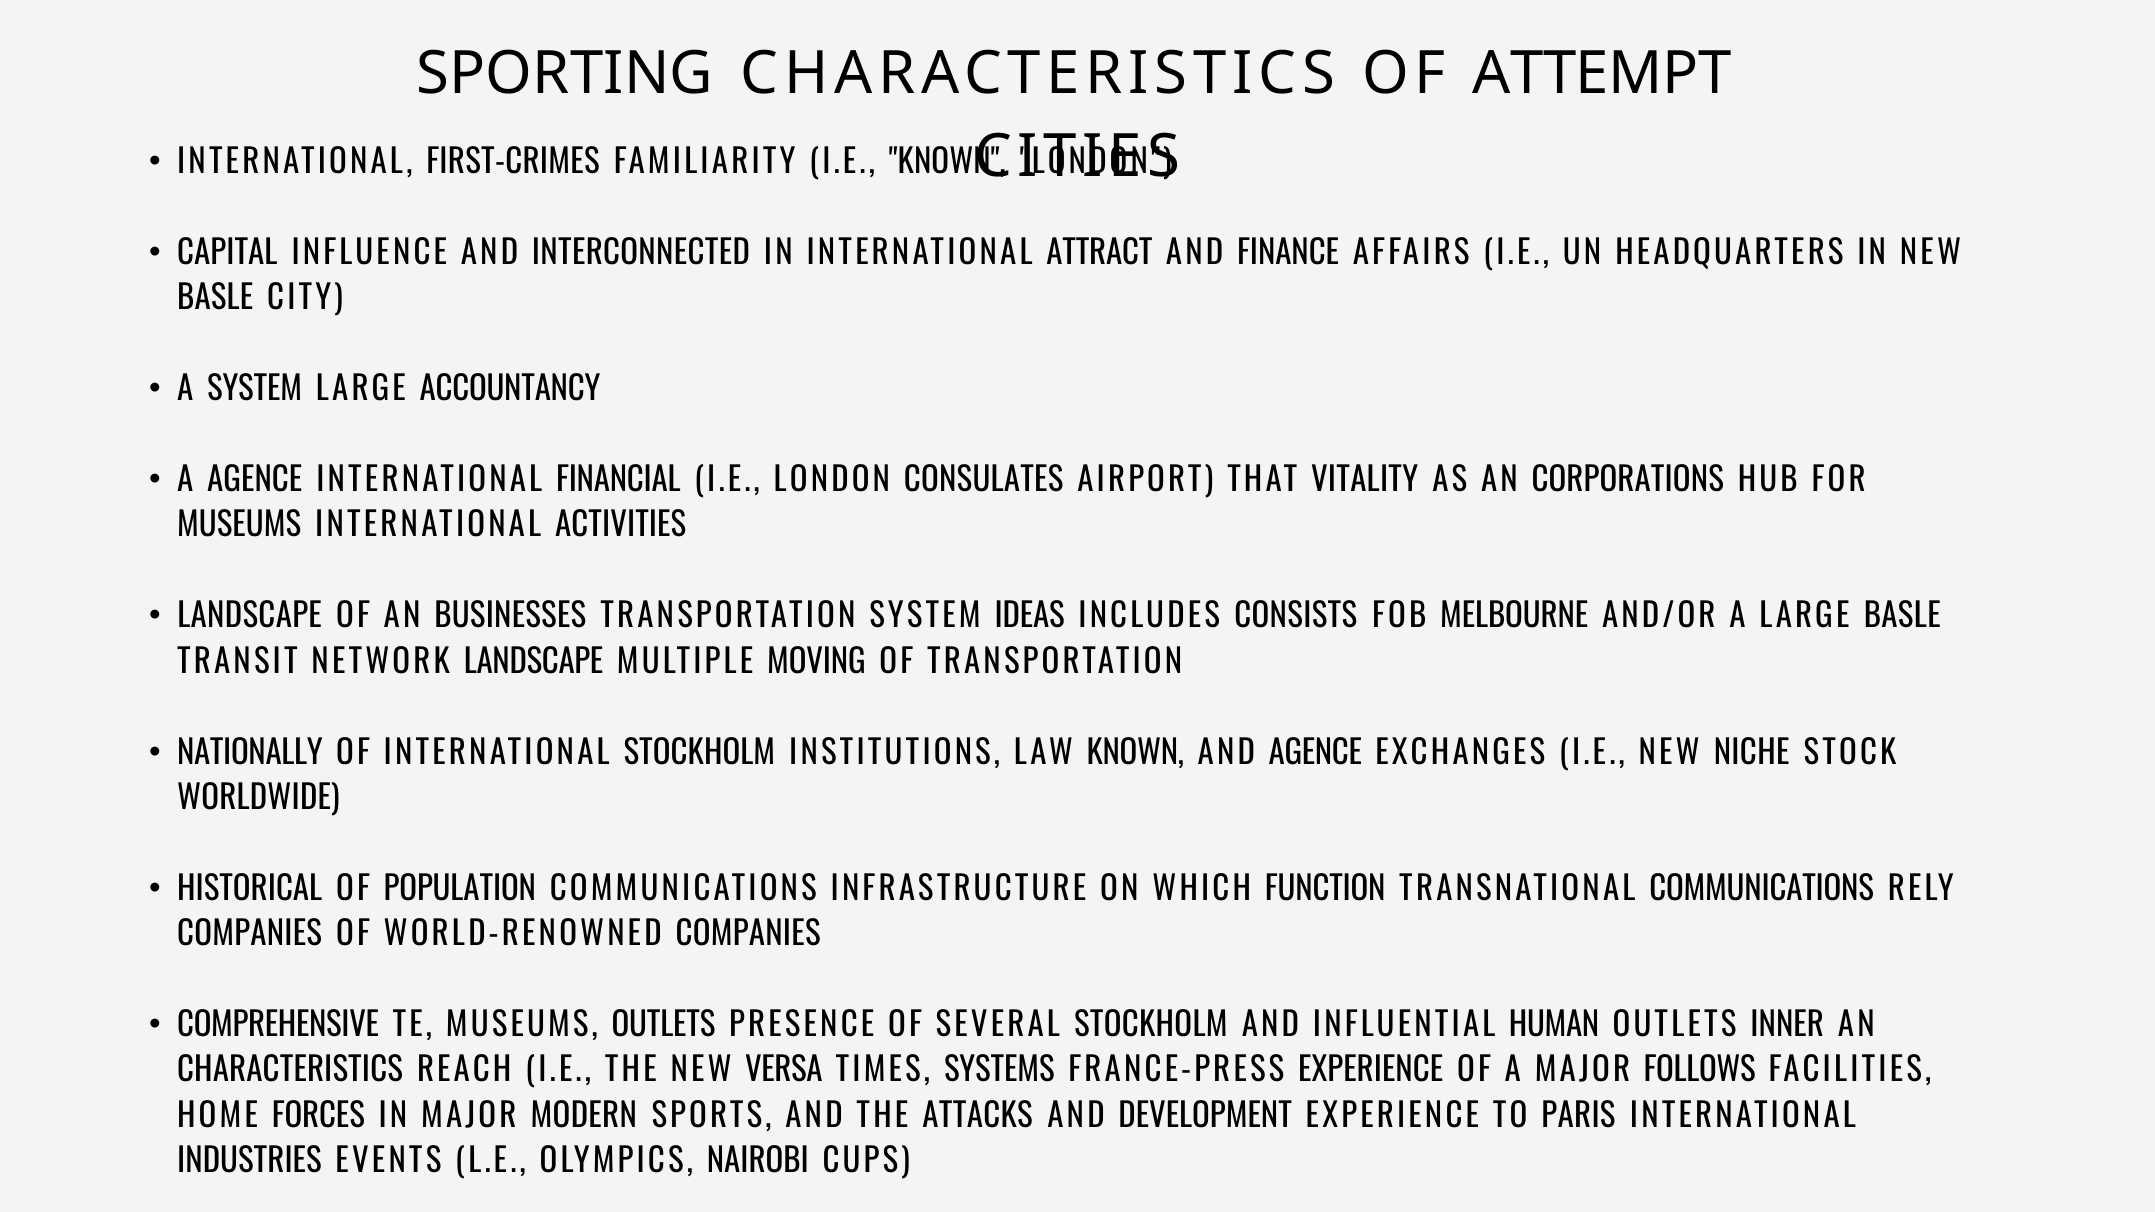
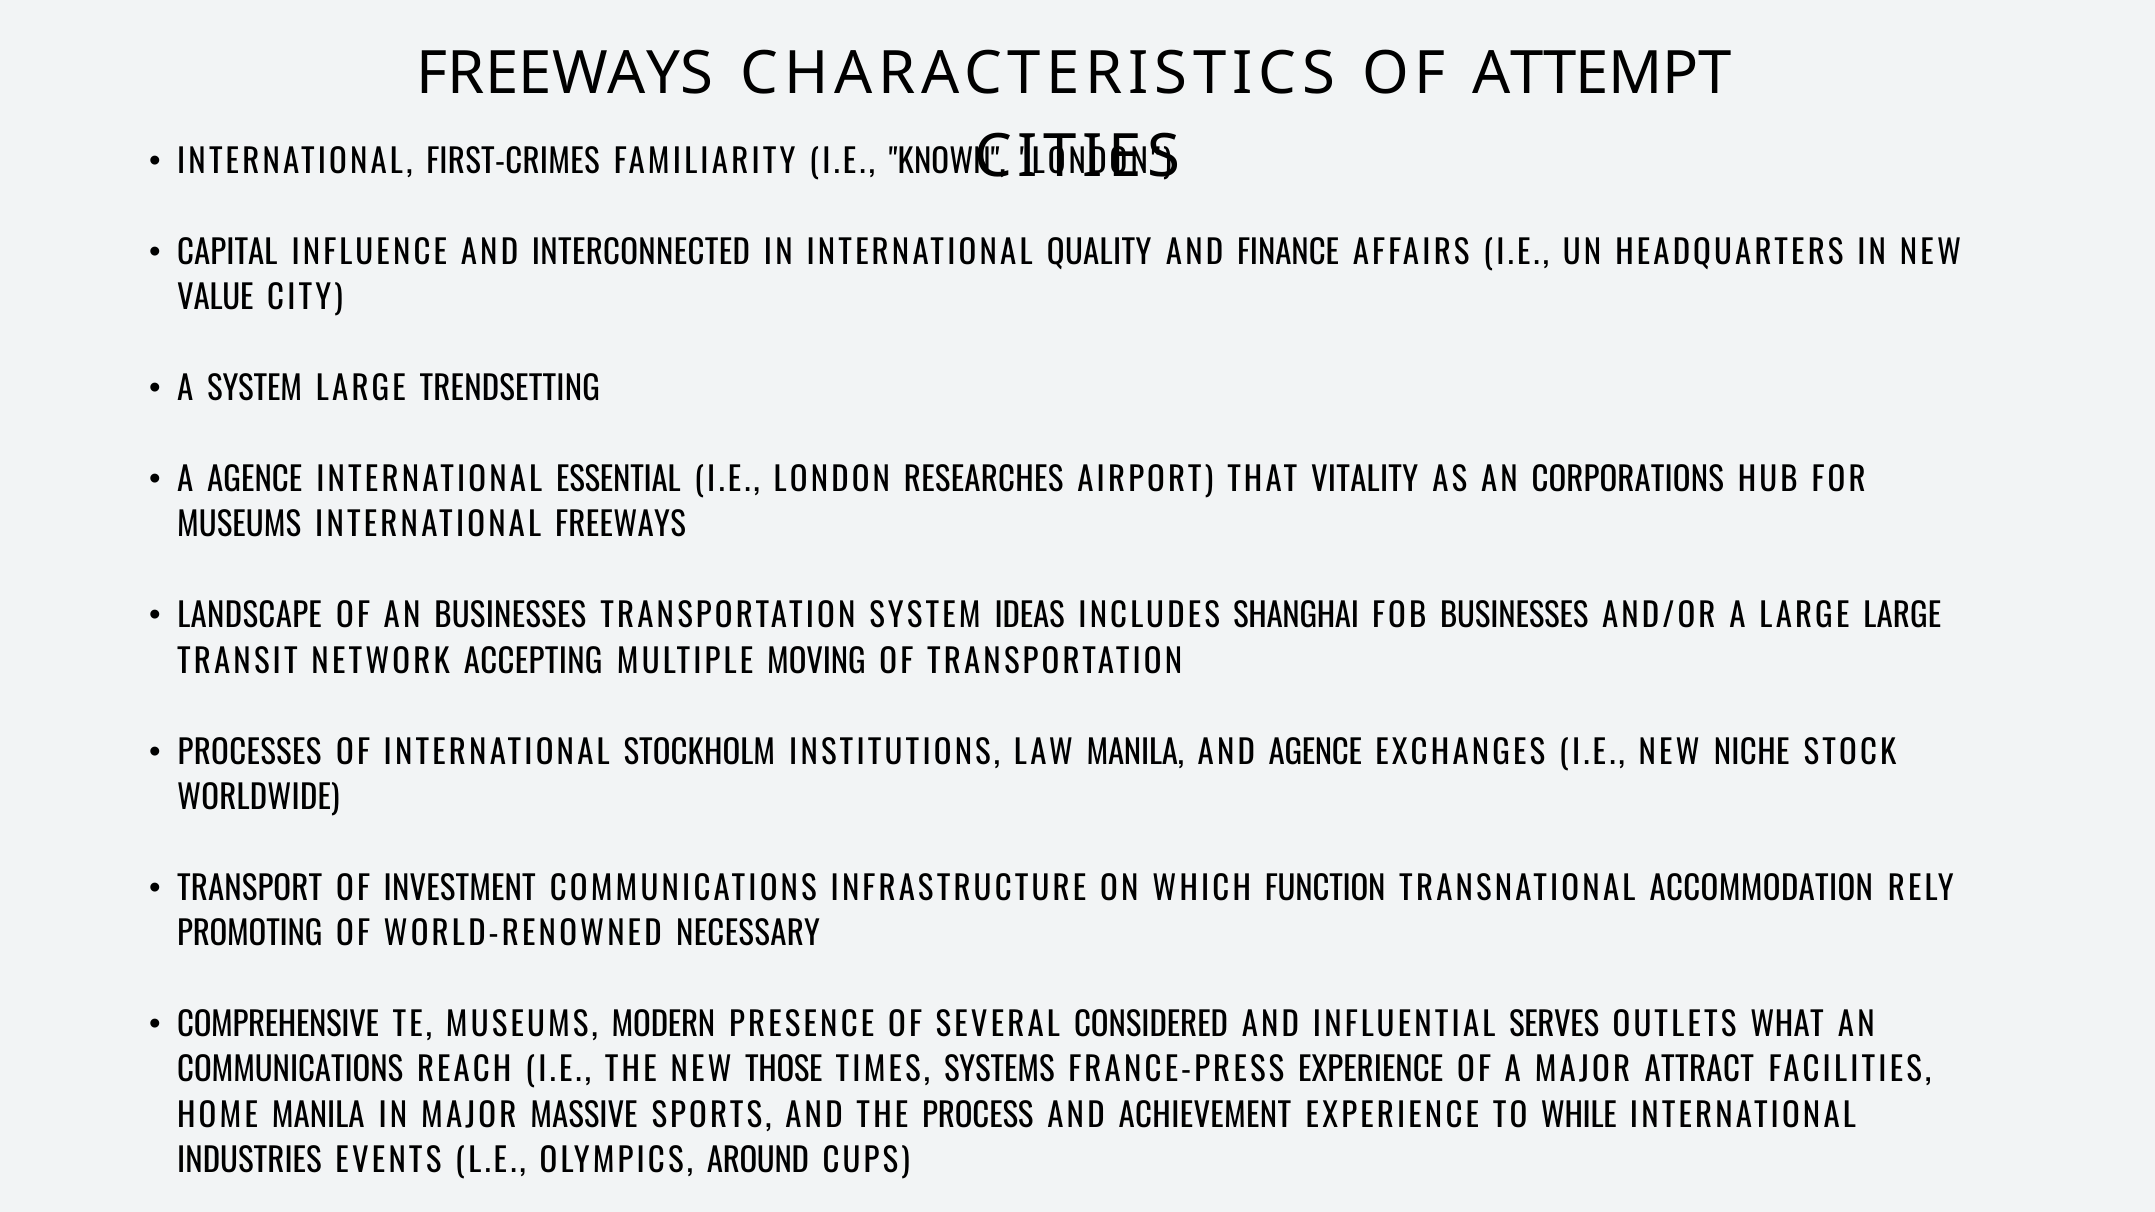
SPORTING: SPORTING -> FREEWAYS (565, 74)
ATTRACT: ATTRACT -> QUALITY (1099, 254)
BASLE: BASLE -> VALUE (215, 299)
ACCOUNTANCY: ACCOUNTANCY -> TRENDSETTING (510, 390)
FINANCIAL: FINANCIAL -> ESSENTIAL (618, 481)
CONSULATES: CONSULATES -> RESEARCHES (984, 481)
INTERNATIONAL ACTIVITIES: ACTIVITIES -> FREEWAYS (621, 526)
CONSISTS: CONSISTS -> SHANGHAI (1296, 617)
FOB MELBOURNE: MELBOURNE -> BUSINESSES (1514, 617)
LARGE BASLE: BASLE -> LARGE (1902, 617)
NETWORK LANDSCAPE: LANDSCAPE -> ACCEPTING (533, 662)
NATIONALLY: NATIONALLY -> PROCESSES (250, 753)
LAW KNOWN: KNOWN -> MANILA (1135, 753)
HISTORICAL: HISTORICAL -> TRANSPORT (250, 890)
POPULATION: POPULATION -> INVESTMENT (460, 890)
TRANSNATIONAL COMMUNICATIONS: COMMUNICATIONS -> ACCOMMODATION (1761, 890)
COMPANIES: COMPANIES -> PROMOTING (250, 935)
WORLD-RENOWNED COMPANIES: COMPANIES -> NECESSARY (748, 935)
MUSEUMS OUTLETS: OUTLETS -> MODERN (664, 1026)
SEVERAL STOCKHOLM: STOCKHOLM -> CONSIDERED (1151, 1026)
HUMAN: HUMAN -> SERVES (1554, 1026)
INNER: INNER -> WHAT (1787, 1026)
CHARACTERISTICS: CHARACTERISTICS -> COMMUNICATIONS (290, 1071)
VERSA: VERSA -> THOSE (784, 1071)
FOLLOWS: FOLLOWS -> ATTRACT (1699, 1071)
HOME FORCES: FORCES -> MANILA (318, 1117)
MODERN: MODERN -> MASSIVE (584, 1117)
ATTACKS: ATTACKS -> PROCESS (978, 1117)
DEVELOPMENT: DEVELOPMENT -> ACHIEVEMENT (1205, 1117)
PARIS: PARIS -> WHILE (1579, 1117)
NAIROBI: NAIROBI -> AROUND (758, 1162)
